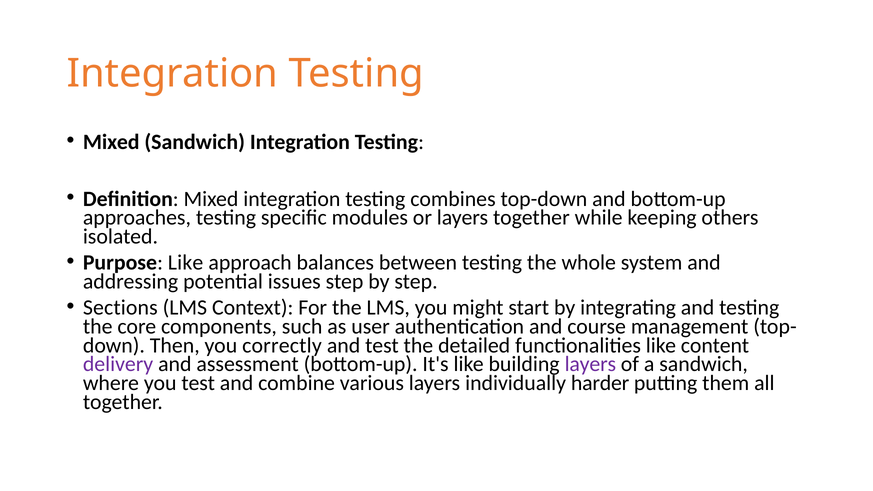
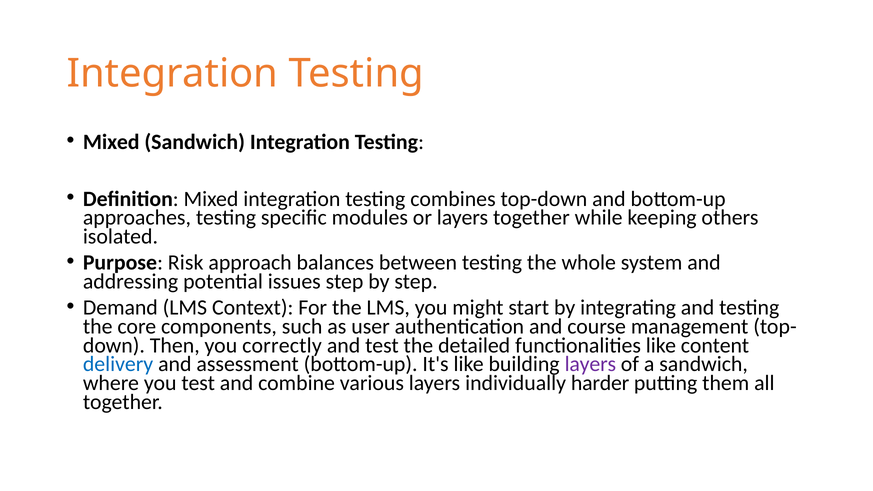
Purpose Like: Like -> Risk (186, 263)
Sections: Sections -> Demand (120, 308)
delivery colour: purple -> blue (118, 364)
